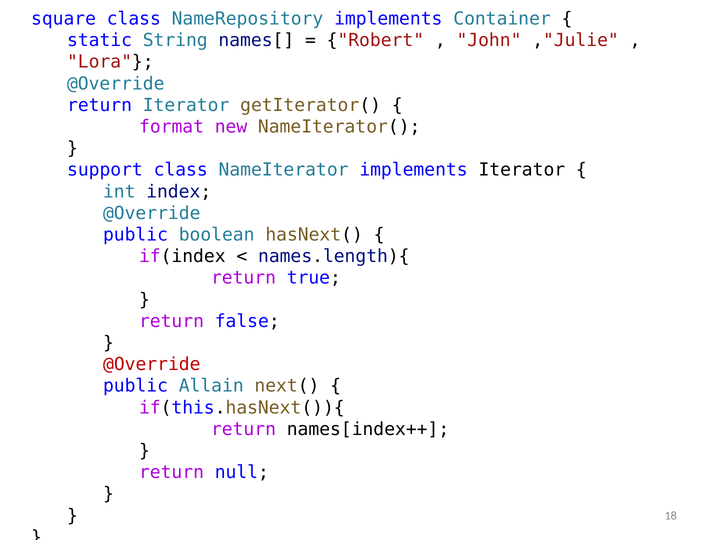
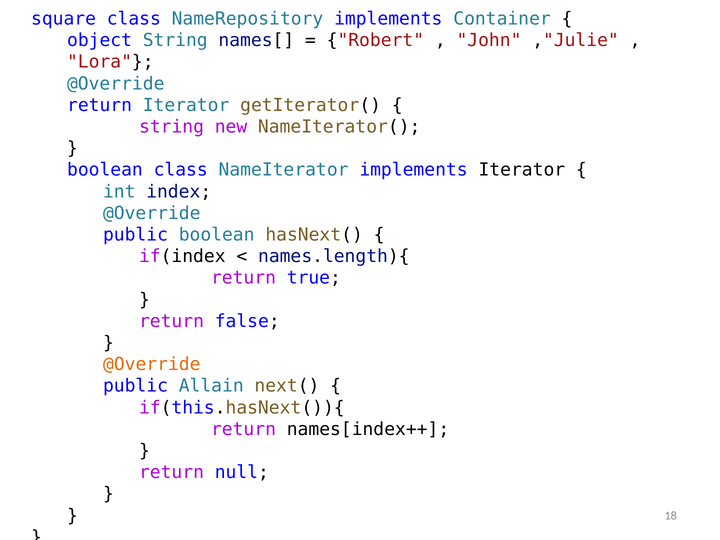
static: static -> object (100, 40)
format: format -> string (172, 127)
support: support -> boolean (105, 170)
@Override colour: red -> orange (152, 364)
